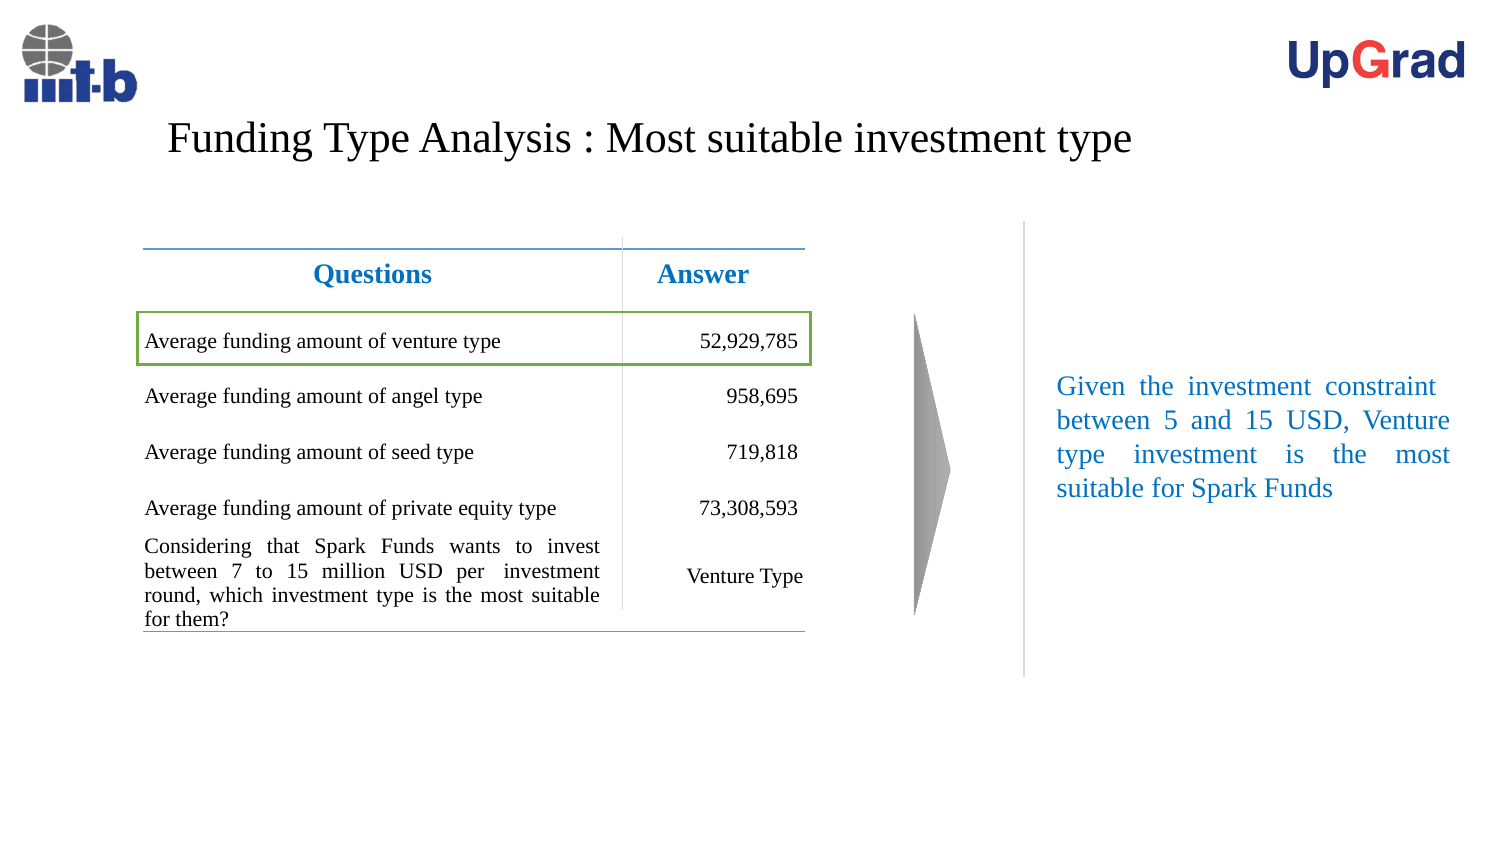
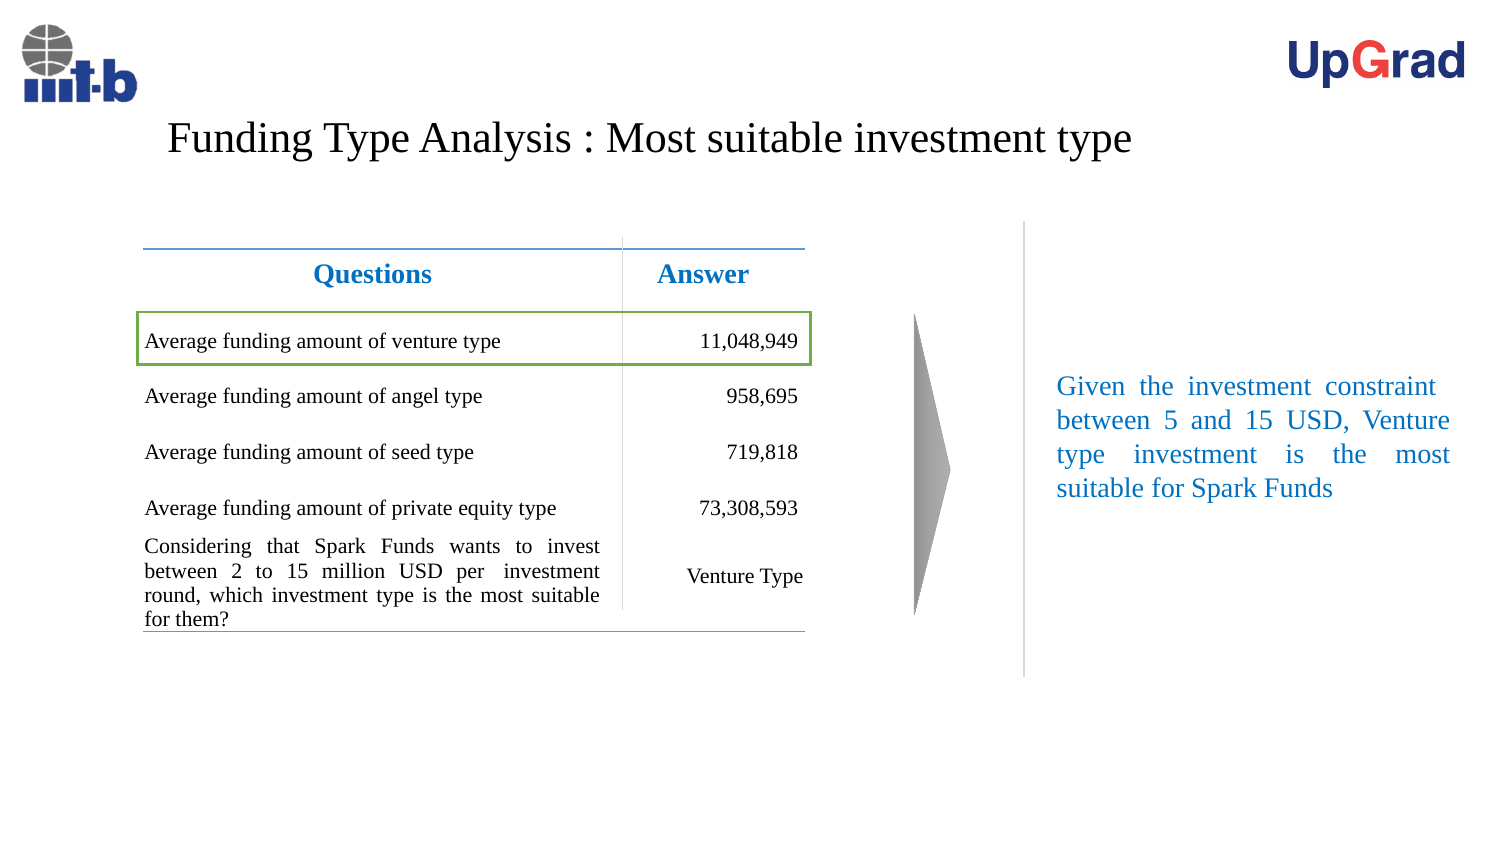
52,929,785: 52,929,785 -> 11,048,949 (749, 341)
7: 7 -> 2 (237, 571)
